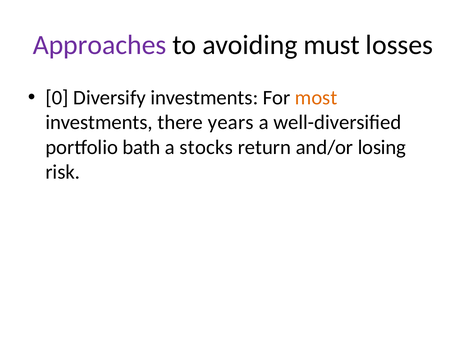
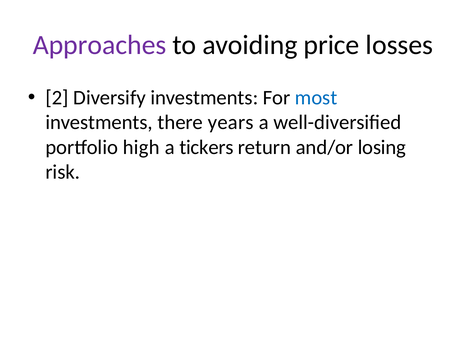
must: must -> price (332, 45)
0: 0 -> 2 (57, 98)
most colour: orange -> blue (316, 98)
bath: bath -> high (141, 148)
stocks: stocks -> tickers (206, 148)
